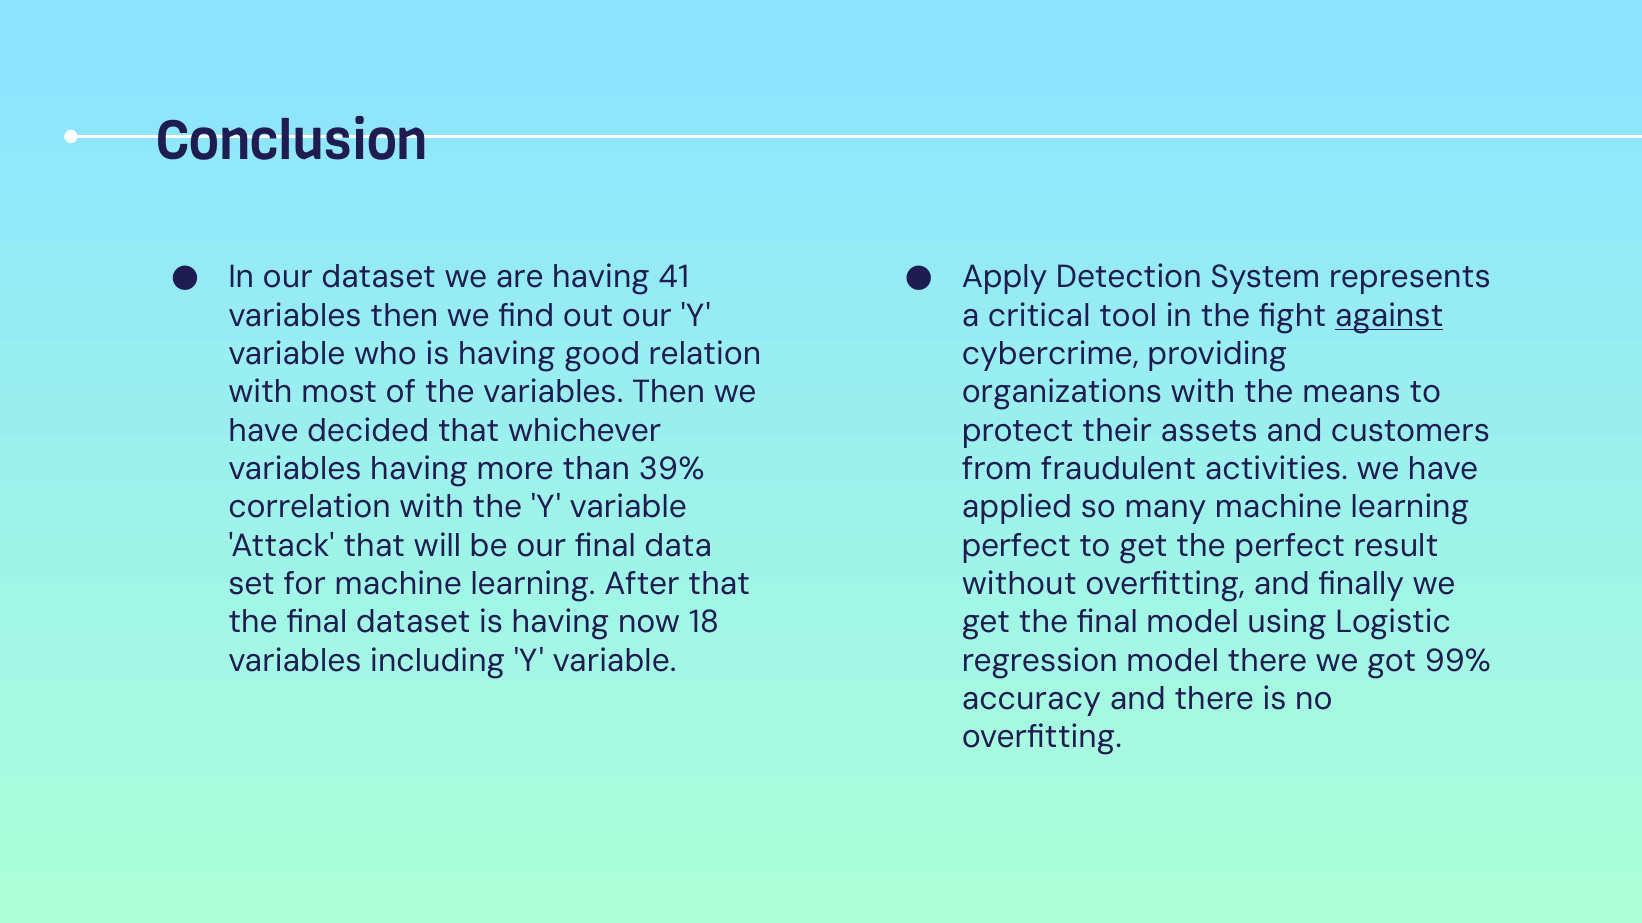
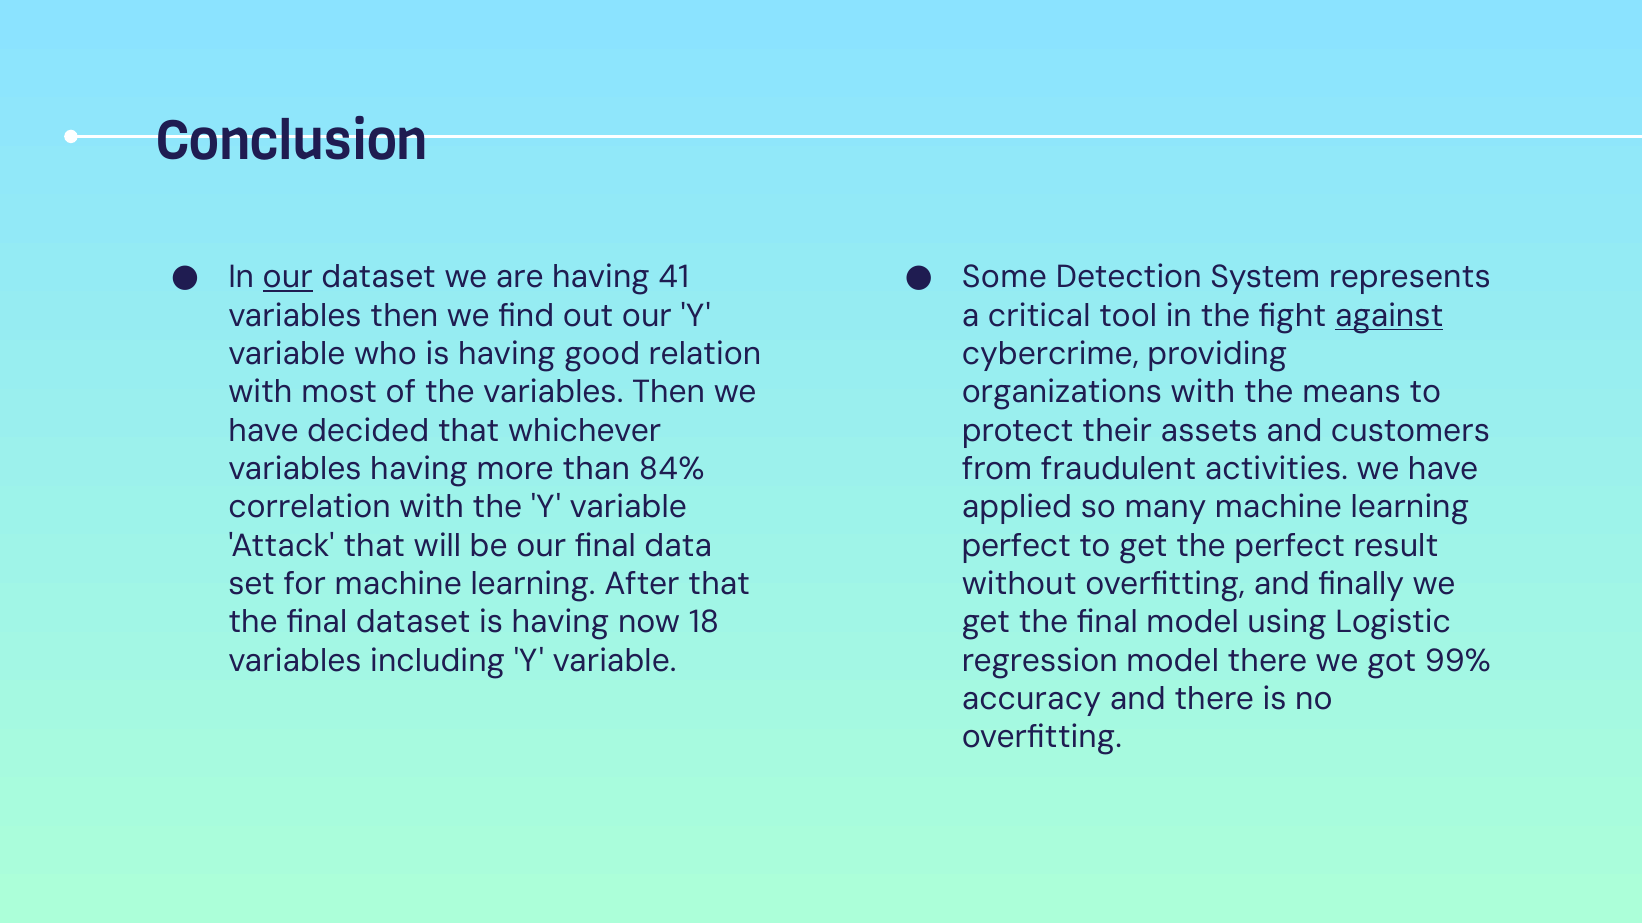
our underline: none -> present (288, 278)
Apply: Apply -> Some (1004, 278)
39%: 39% -> 84% (672, 469)
